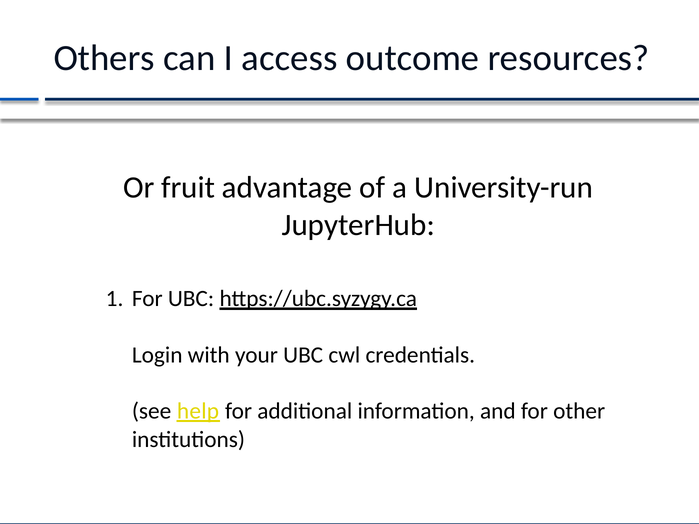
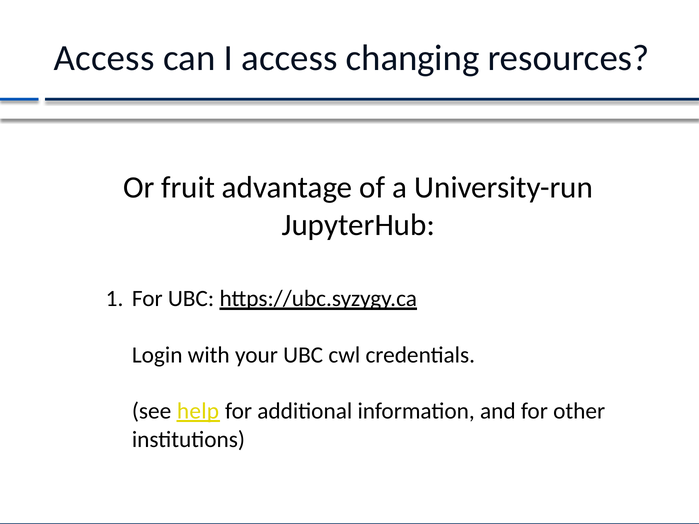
Others: Others -> Access (104, 58)
outcome: outcome -> changing (413, 58)
